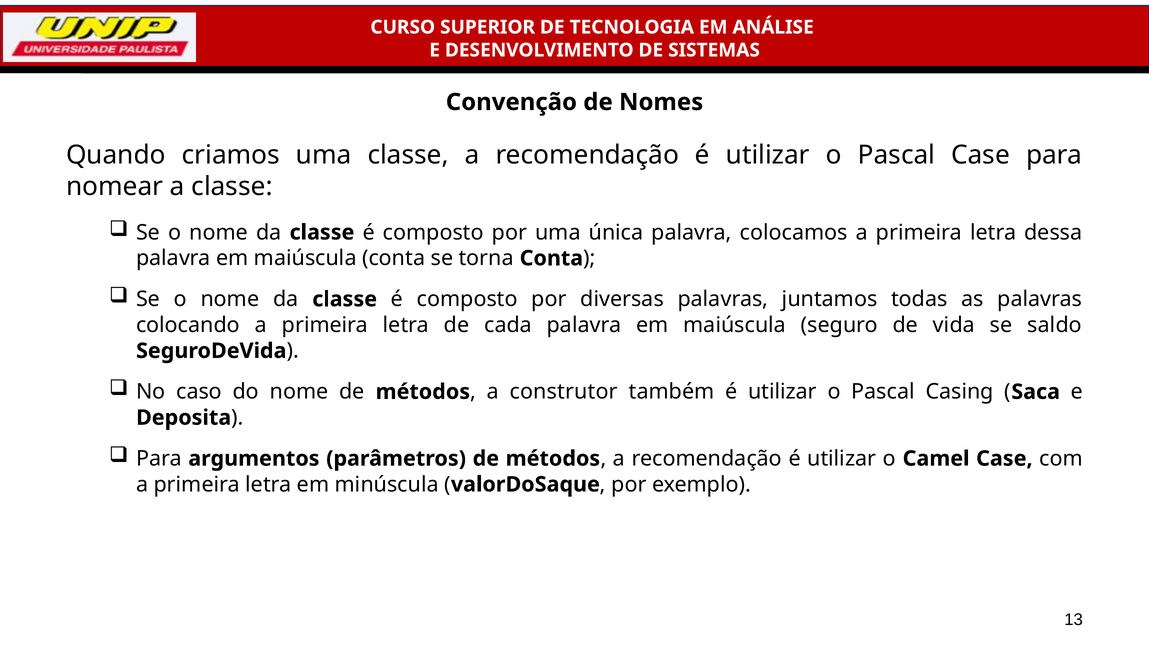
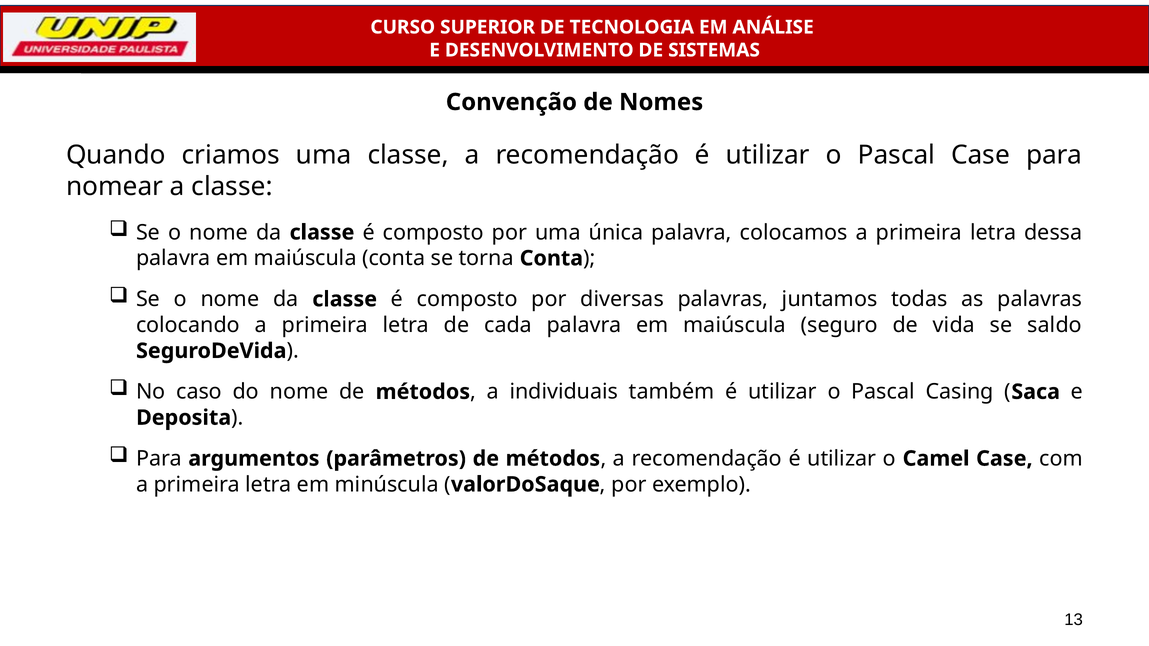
construtor: construtor -> individuais (564, 392)
